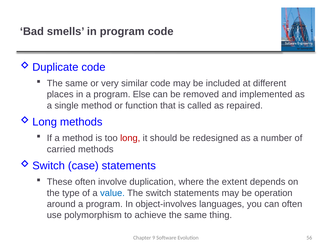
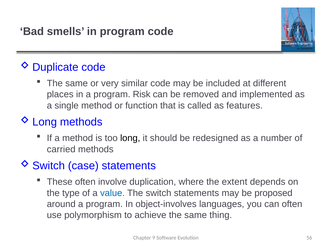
Else: Else -> Risk (142, 94)
repaired: repaired -> features (245, 105)
long colour: red -> black (130, 138)
operation: operation -> proposed (273, 193)
